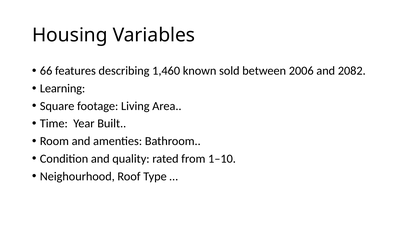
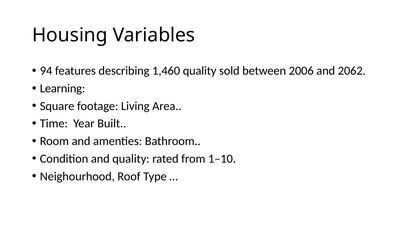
66: 66 -> 94 (46, 71)
1,460 known: known -> quality (200, 71)
2082: 2082 -> 2062 (352, 71)
